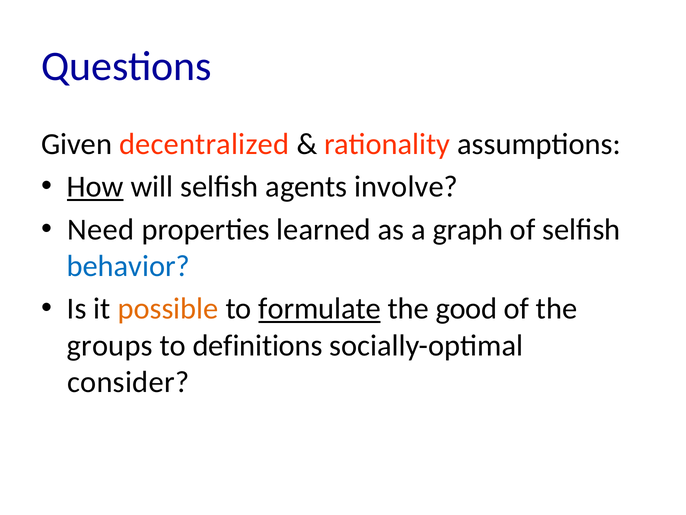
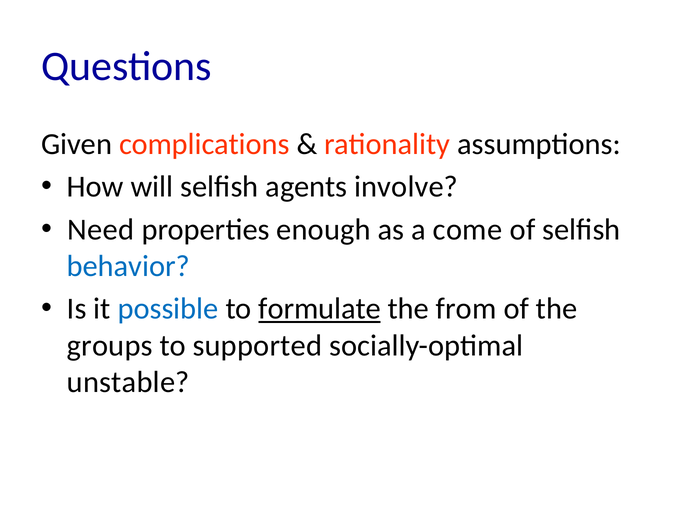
decentralized: decentralized -> complications (204, 144)
How underline: present -> none (95, 187)
learned: learned -> enough (324, 229)
graph: graph -> come (468, 229)
possible colour: orange -> blue (168, 309)
good: good -> from (466, 309)
definitions: definitions -> supported (257, 345)
consider: consider -> unstable (128, 382)
